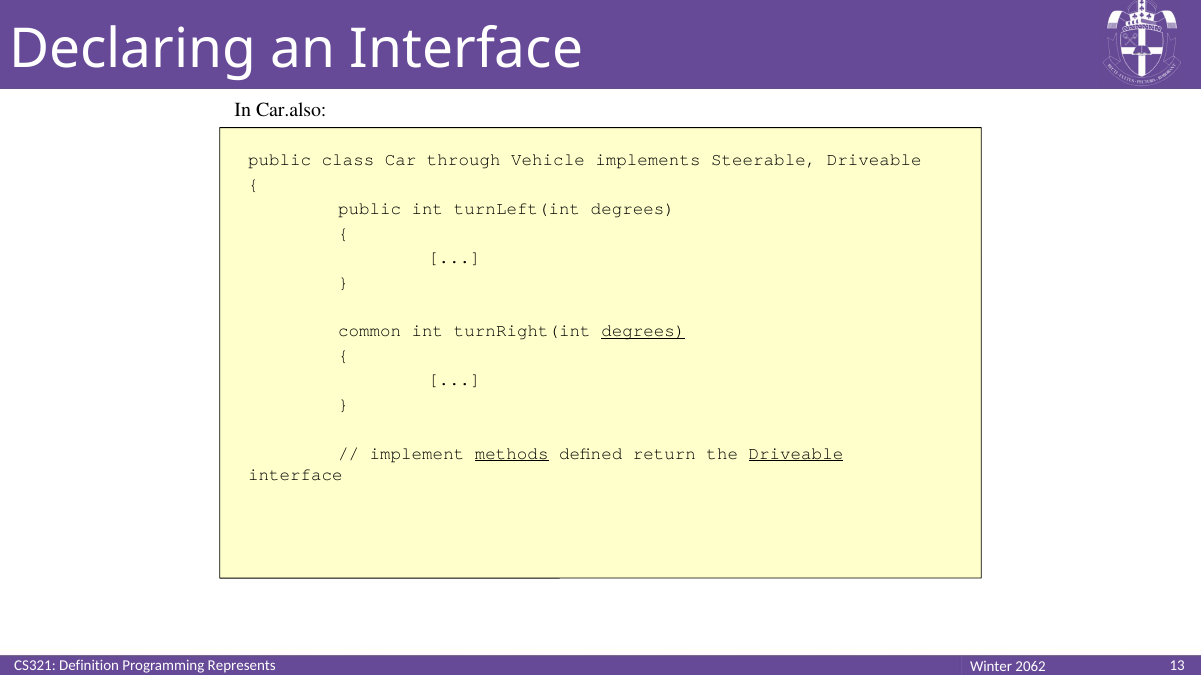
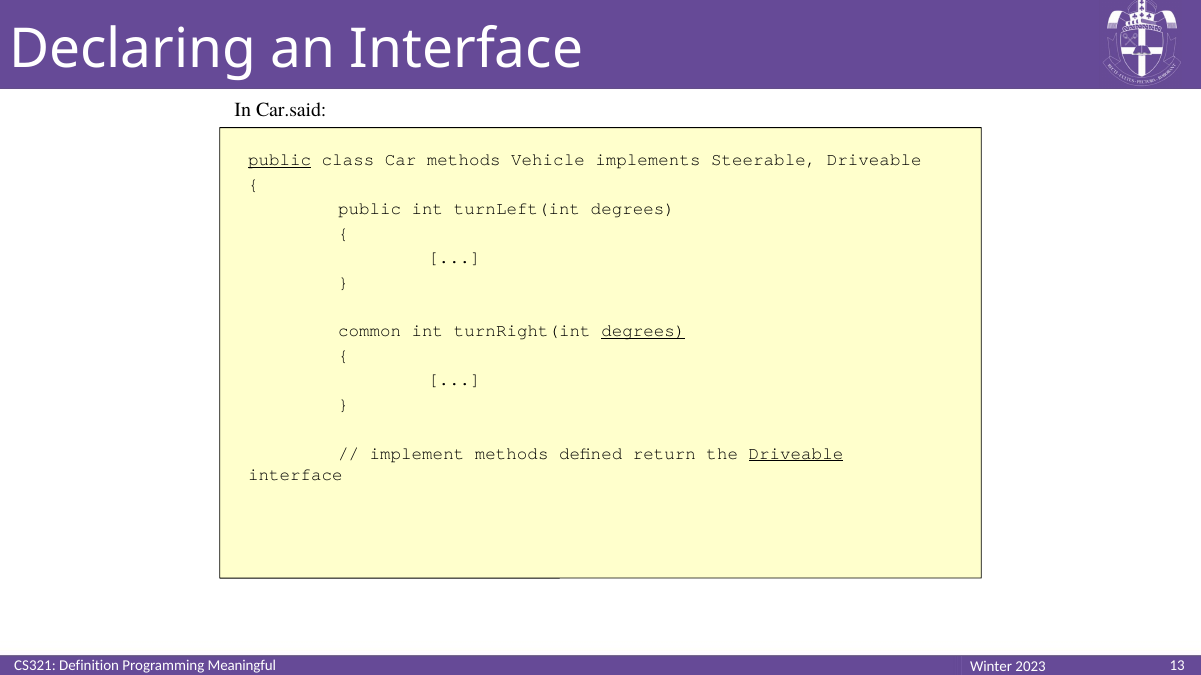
Car.also: Car.also -> Car.said (291, 110)
public underline: none -> present (280, 160)
Car through: through -> methods (464, 160)
methods underline: present -> none (512, 454)
Represents: Represents -> Meaningful (242, 666)
2062: 2062 -> 2023 (1031, 667)
